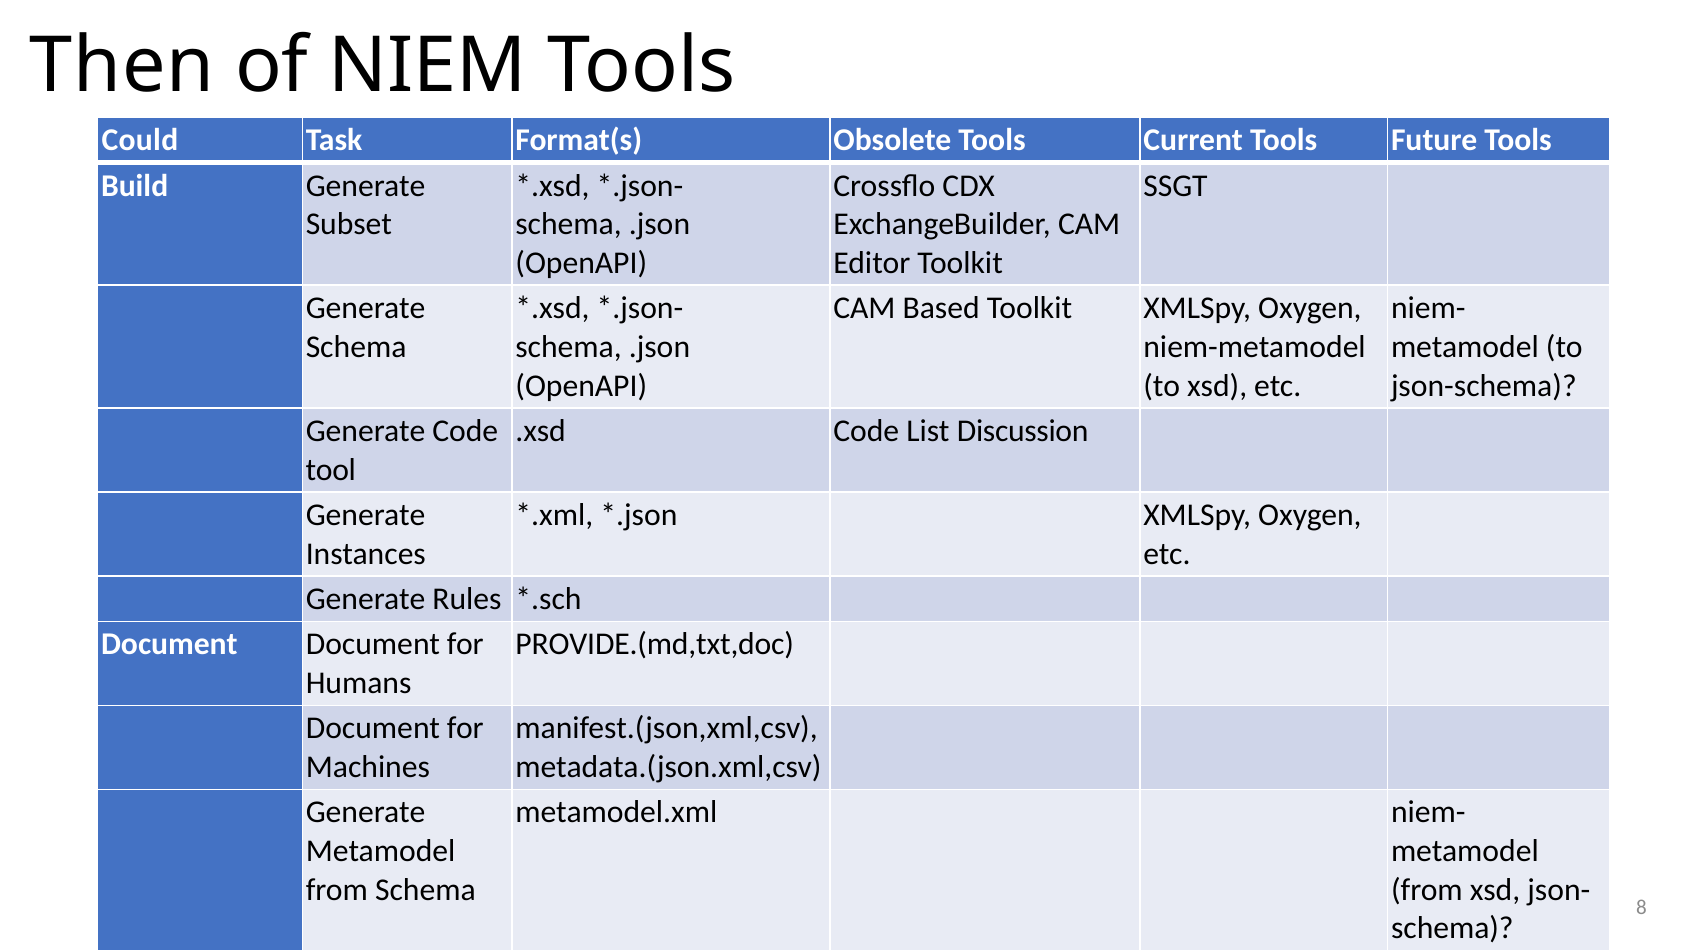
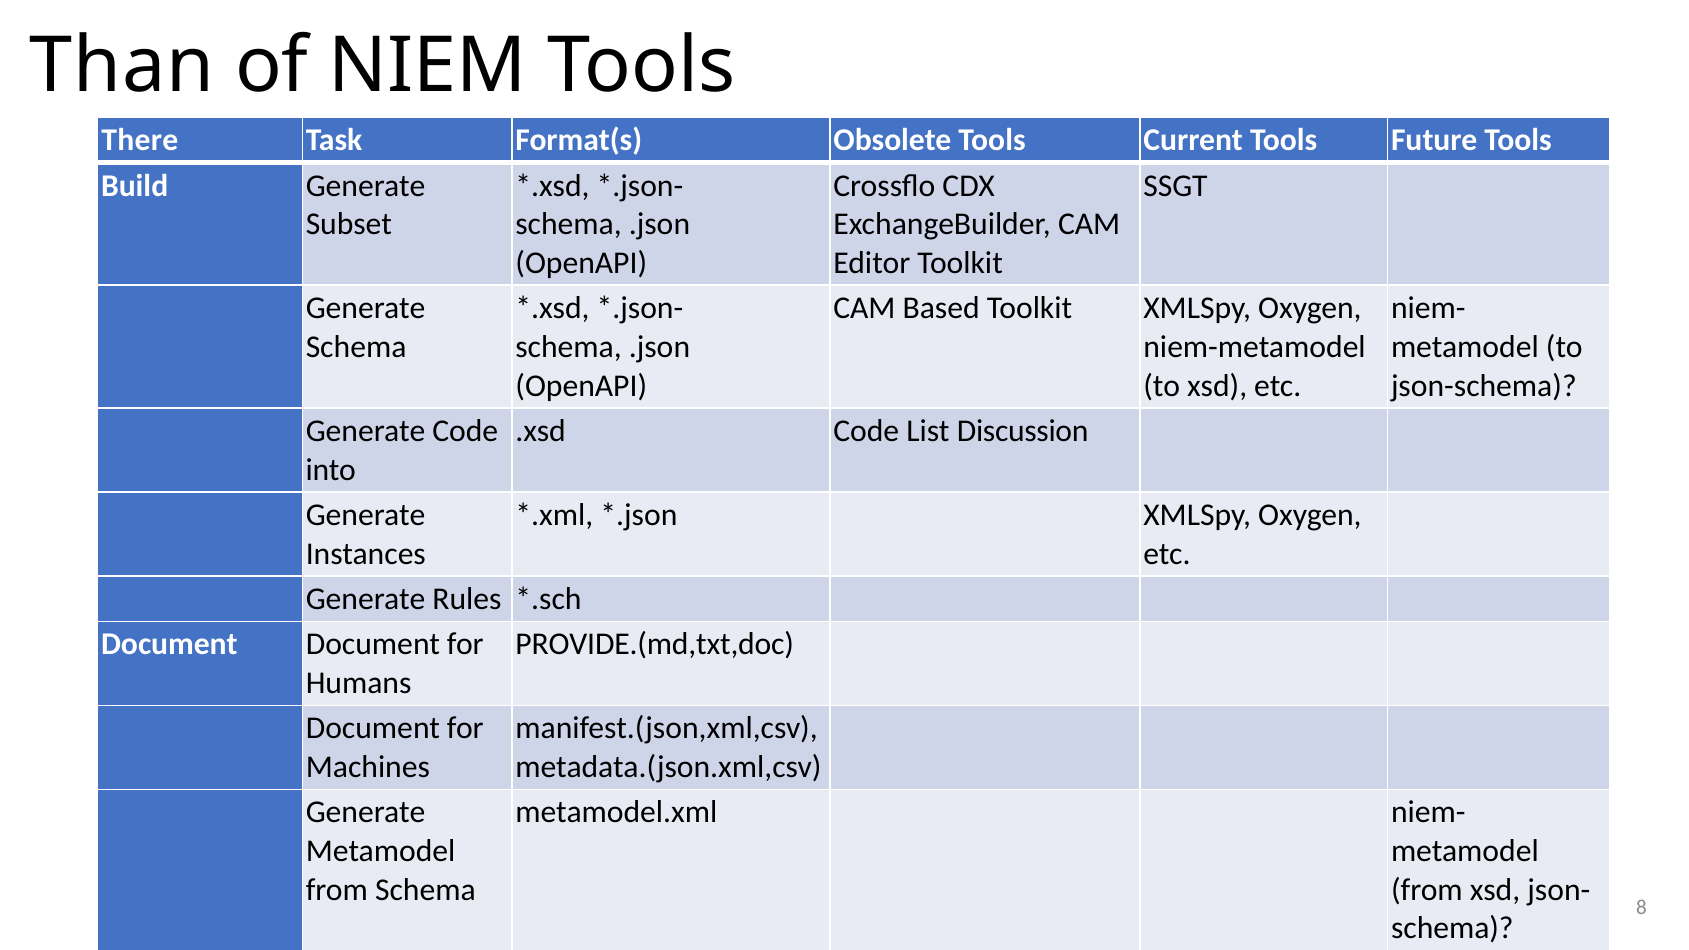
Then: Then -> Than (122, 66)
Could: Could -> There (140, 140)
tool: tool -> into (331, 470)
